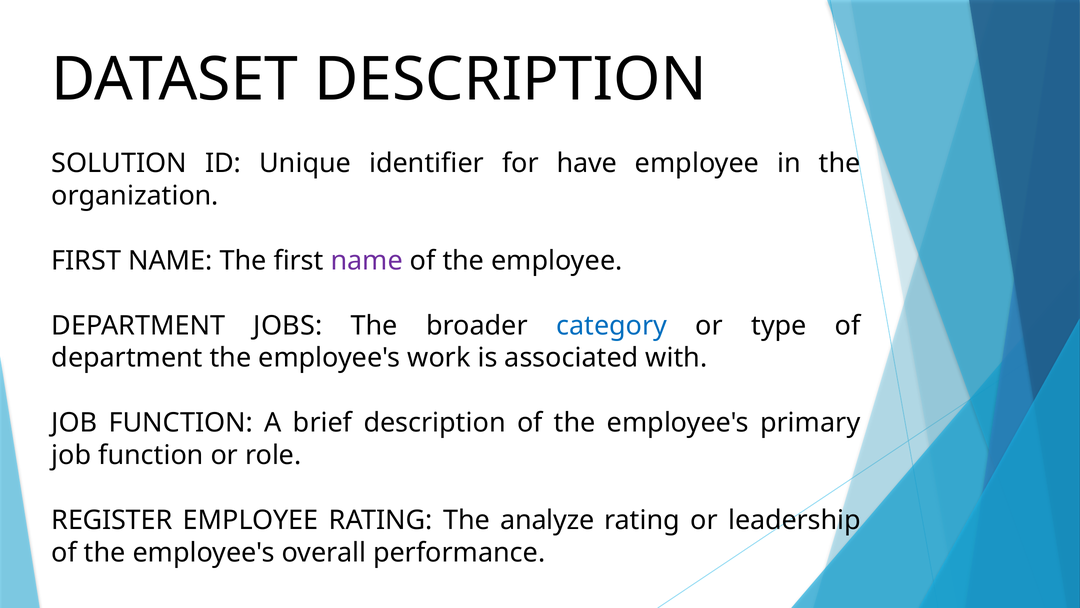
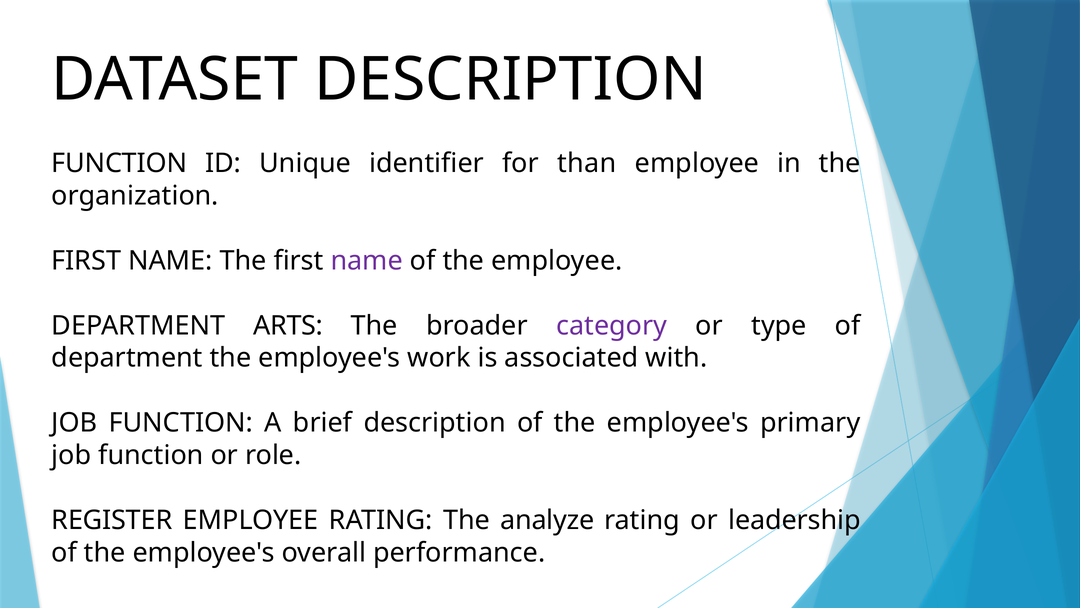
SOLUTION: SOLUTION -> FUNCTION (119, 163)
have: have -> than (587, 163)
JOBS: JOBS -> ARTS (288, 325)
category colour: blue -> purple (612, 325)
